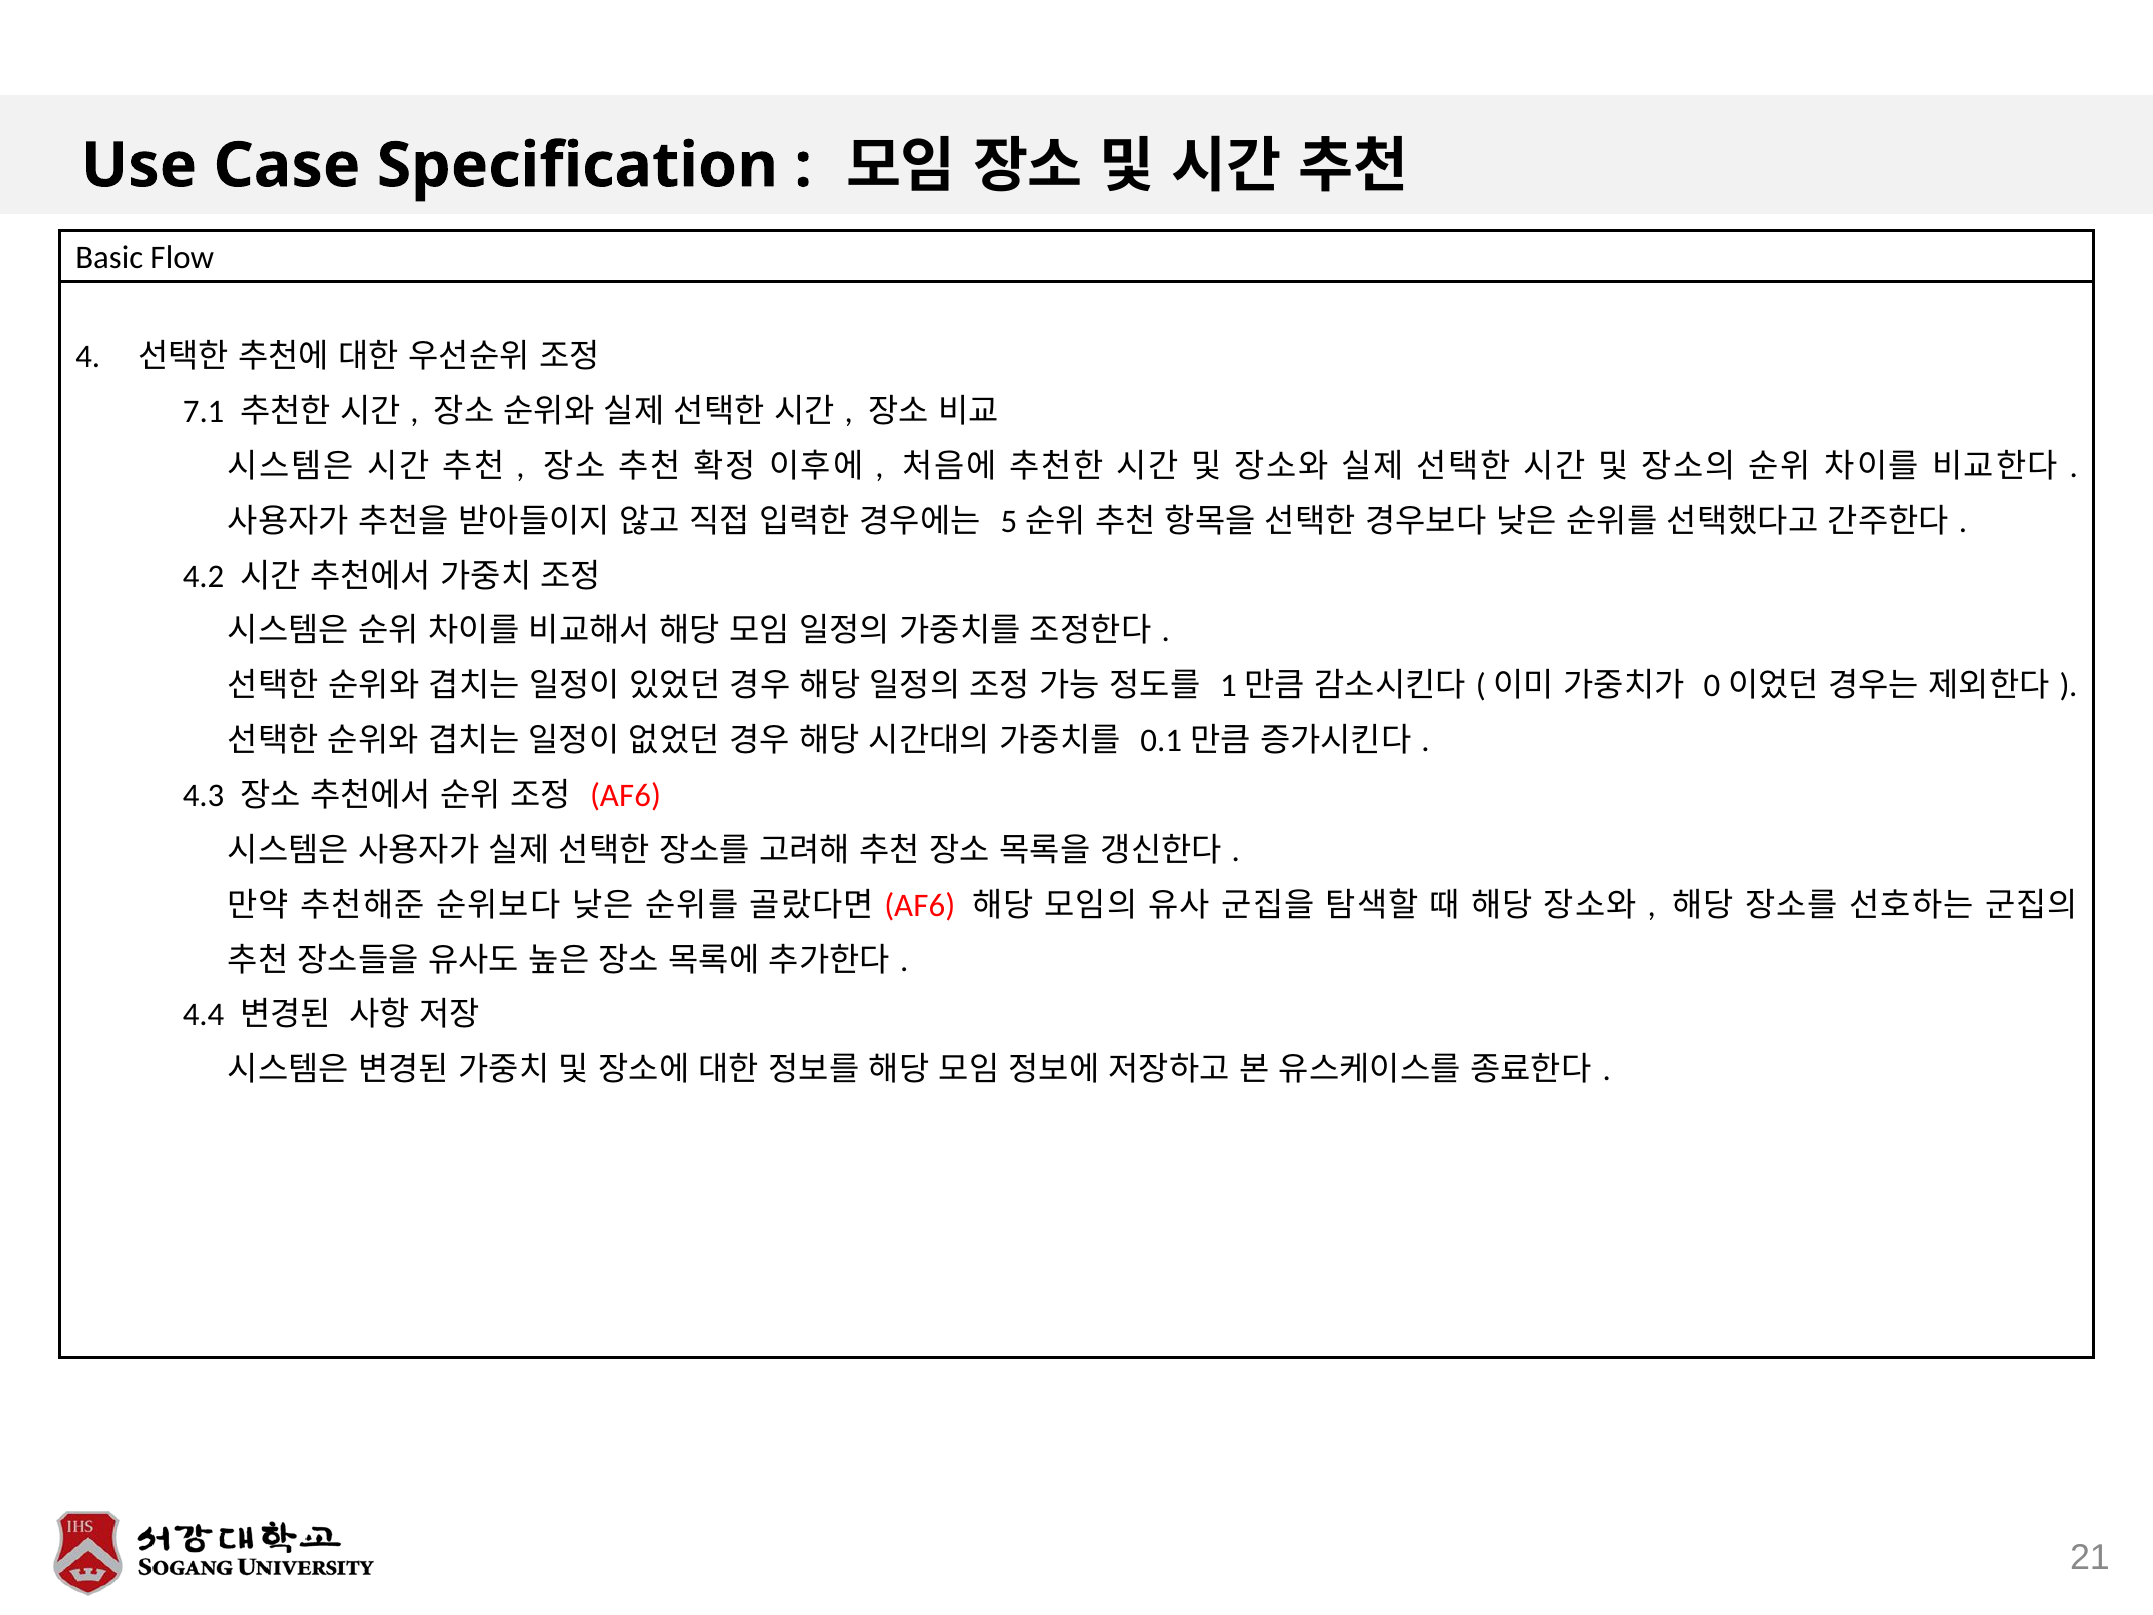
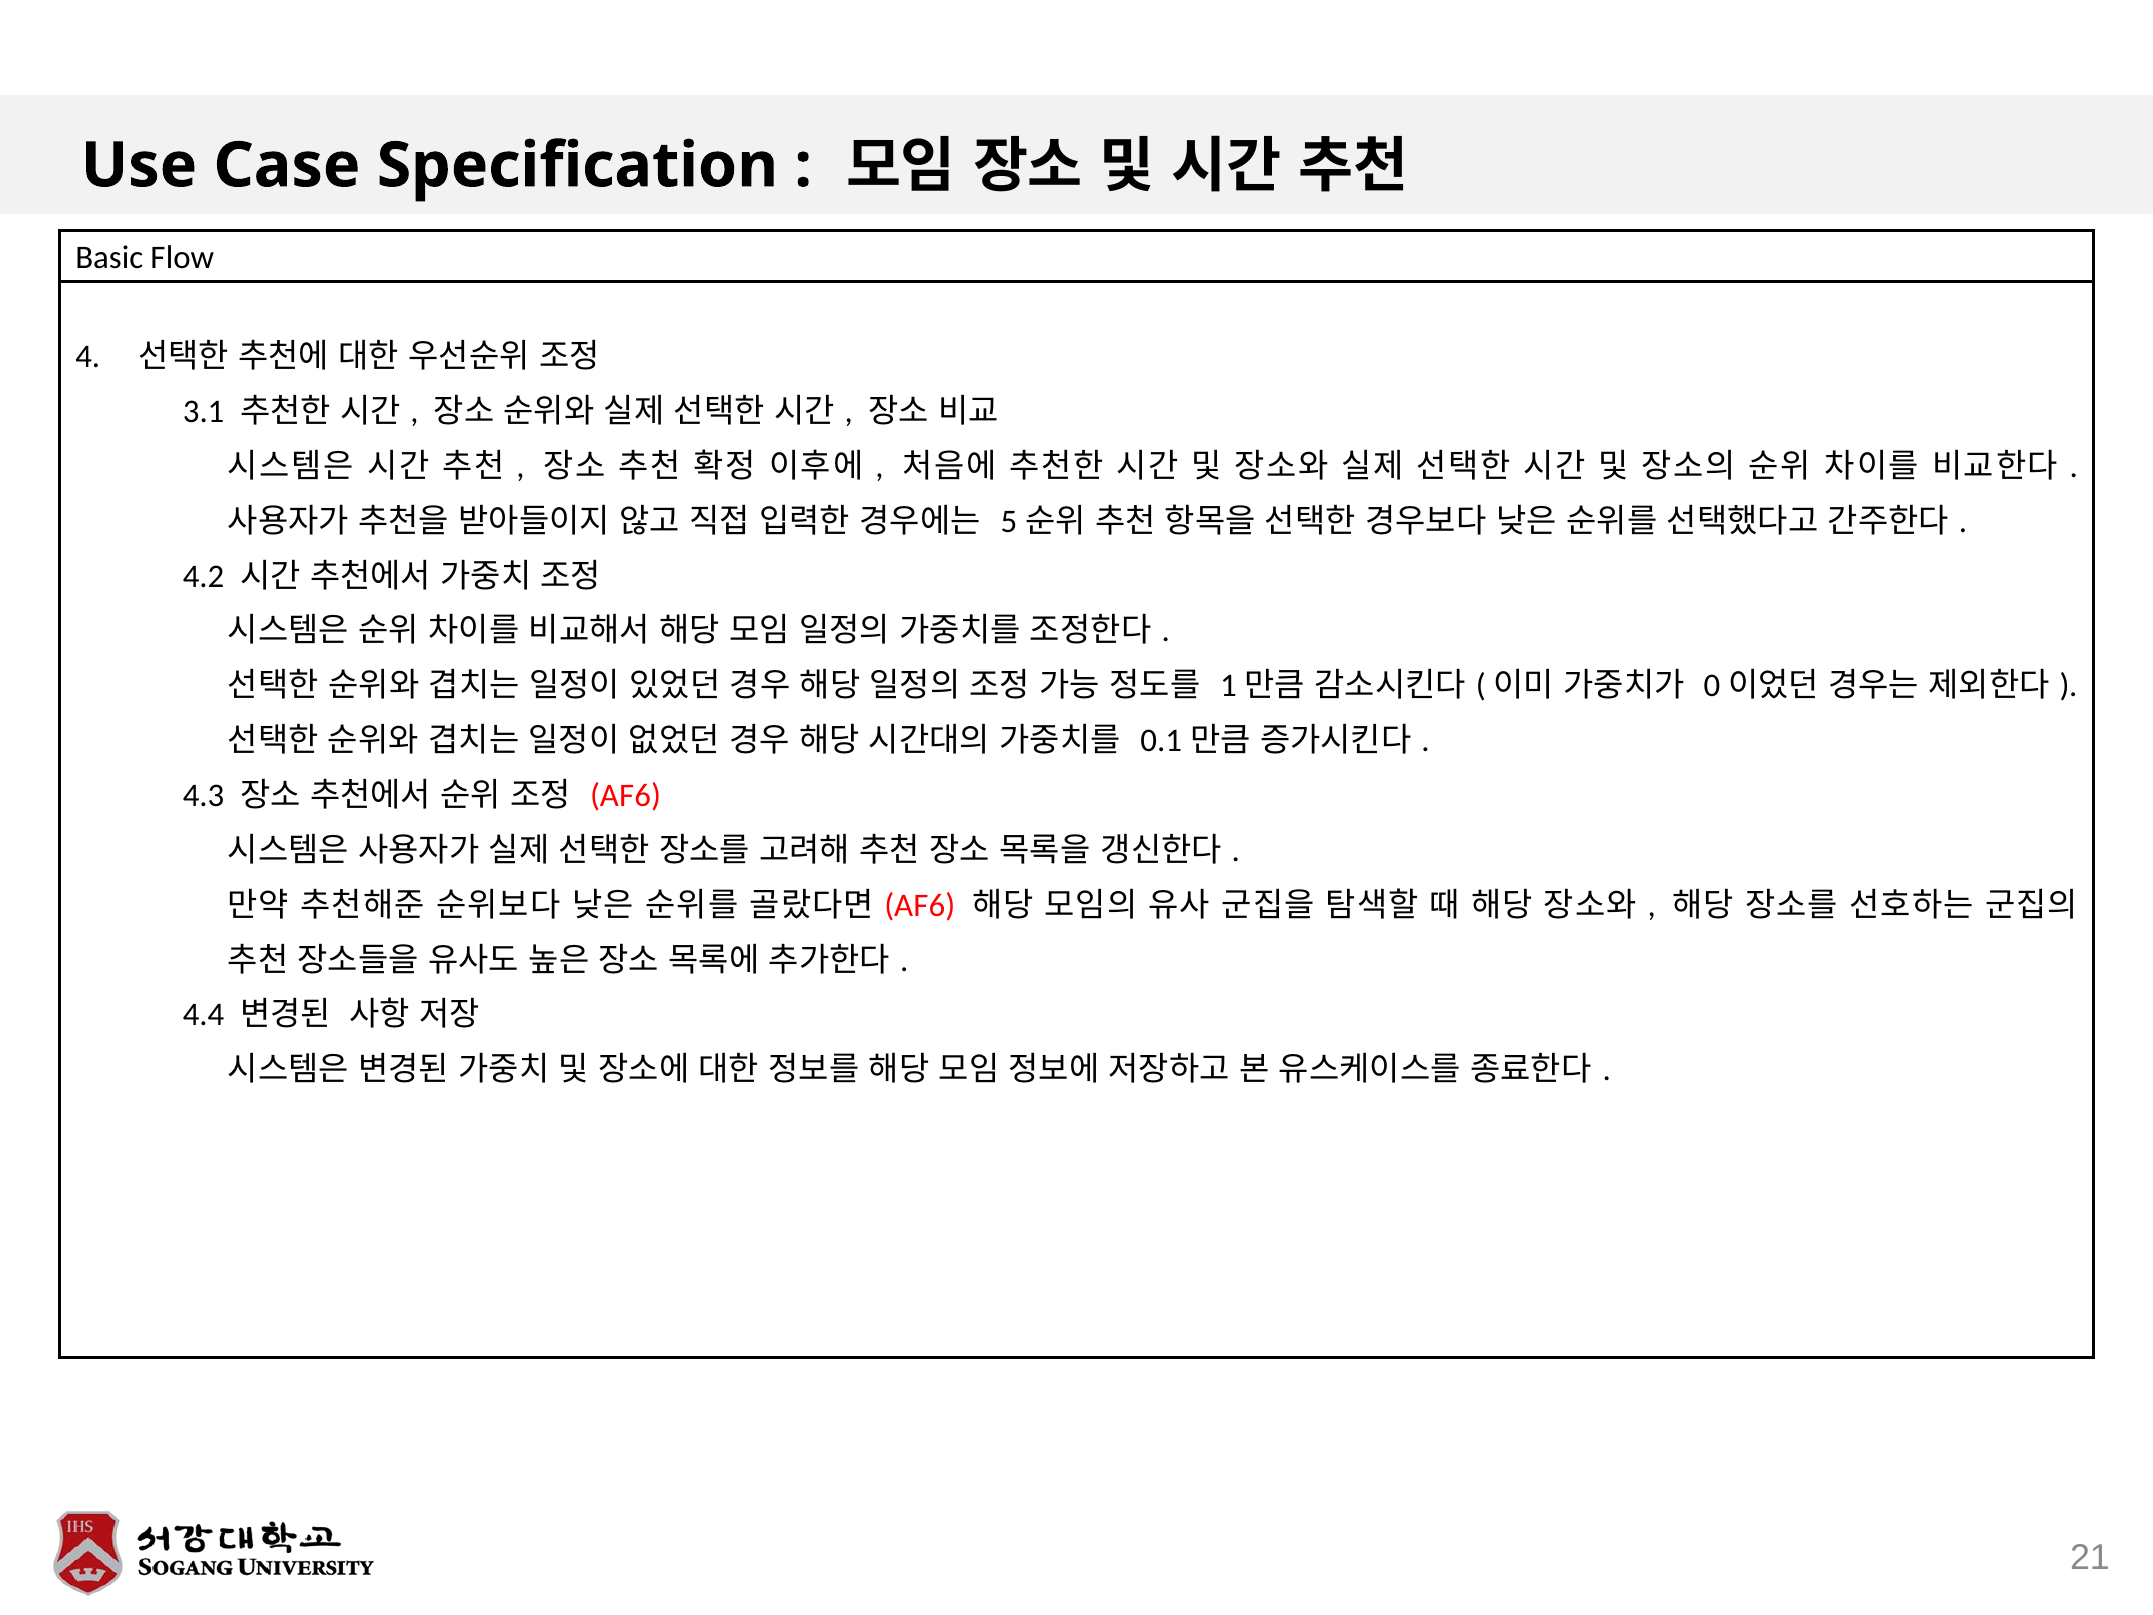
7.1: 7.1 -> 3.1 (204, 412)
